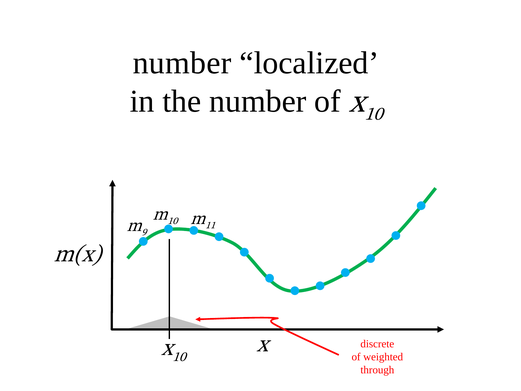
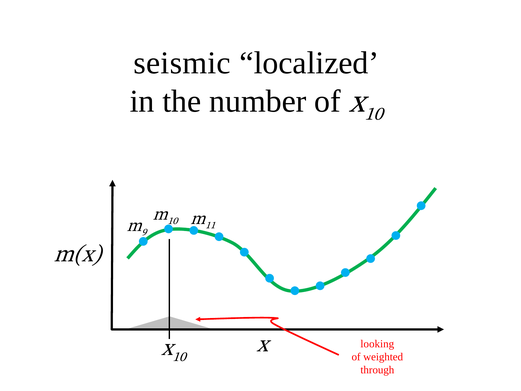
number: number -> seismic (182, 63)
discrete: discrete -> looking (377, 344)
